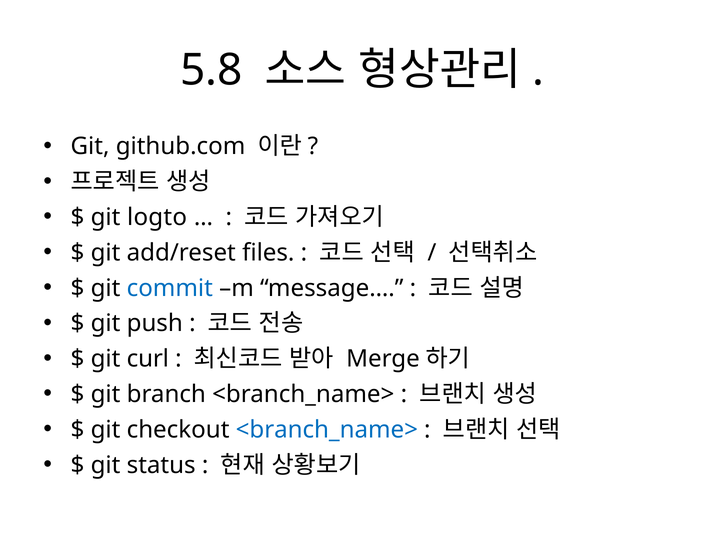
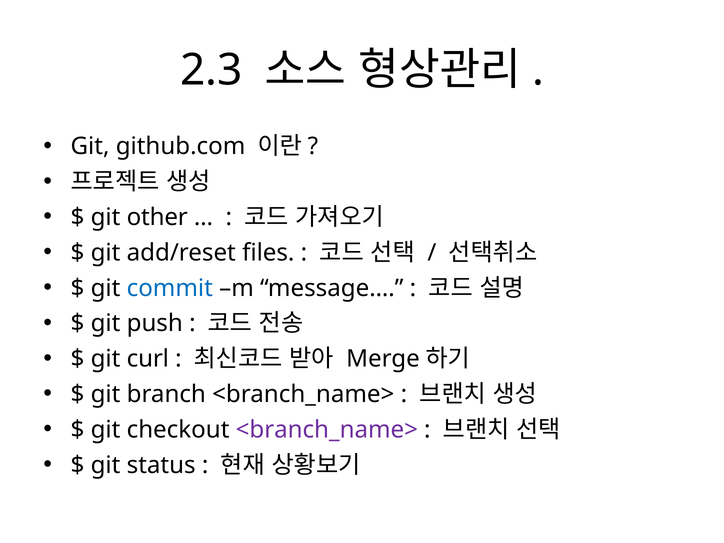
5.8: 5.8 -> 2.3 (211, 70)
logto: logto -> other (157, 217)
<branch_name> colour: blue -> purple (327, 430)
